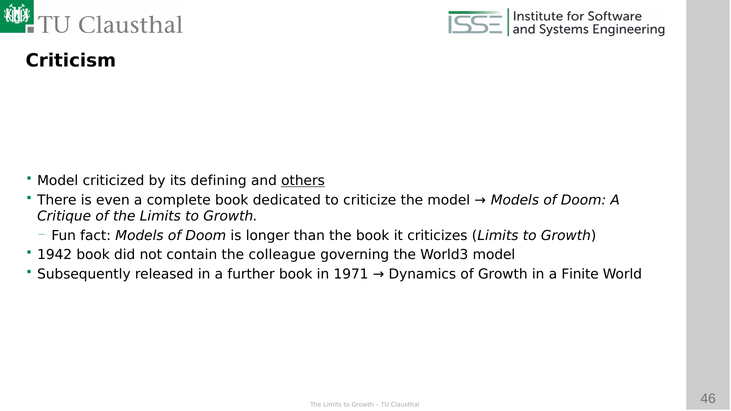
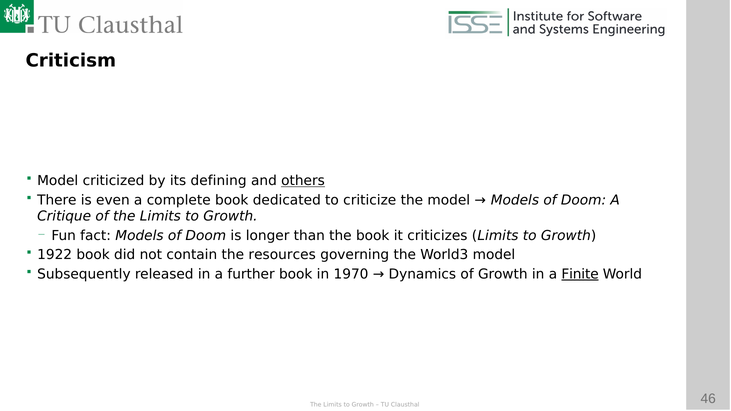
1942: 1942 -> 1922 (55, 255)
colleague: colleague -> resources (282, 255)
1971: 1971 -> 1970 (351, 274)
Finite underline: none -> present (580, 274)
